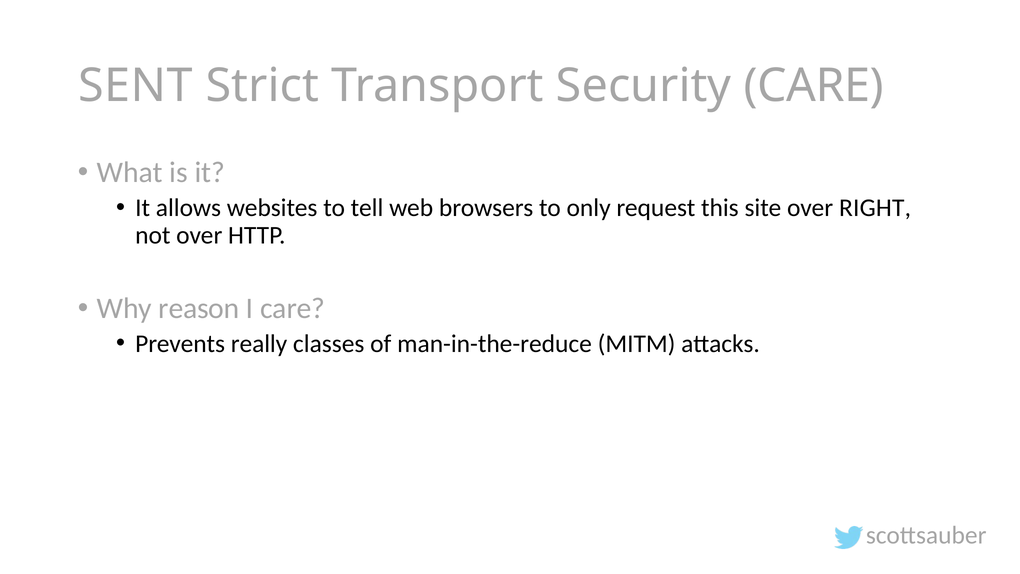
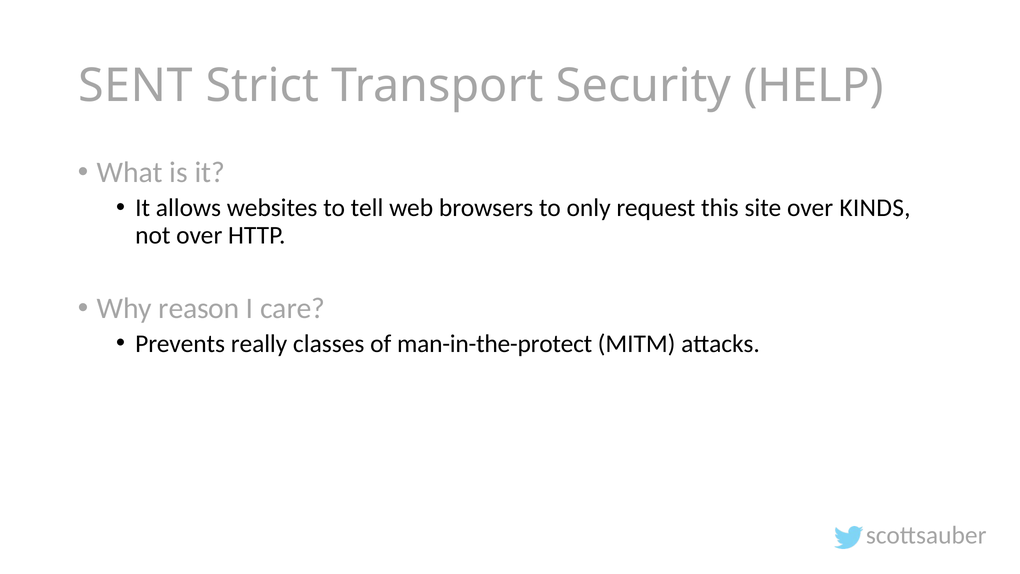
Security CARE: CARE -> HELP (814, 86)
RIGHT: RIGHT -> KINDS (875, 208)
man-in-the-reduce: man-in-the-reduce -> man-in-the-protect (495, 343)
